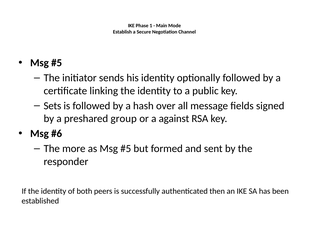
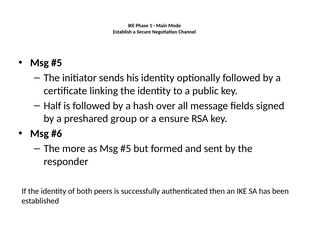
Sets: Sets -> Half (52, 106)
against: against -> ensure (174, 119)
